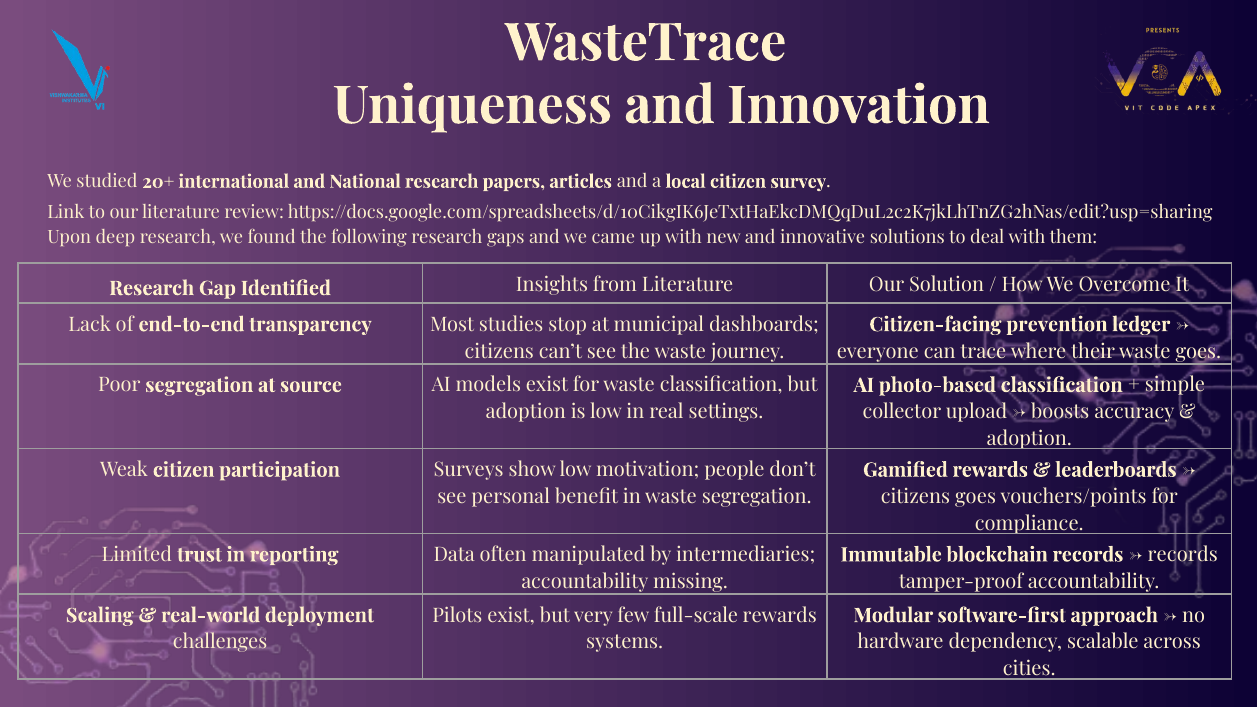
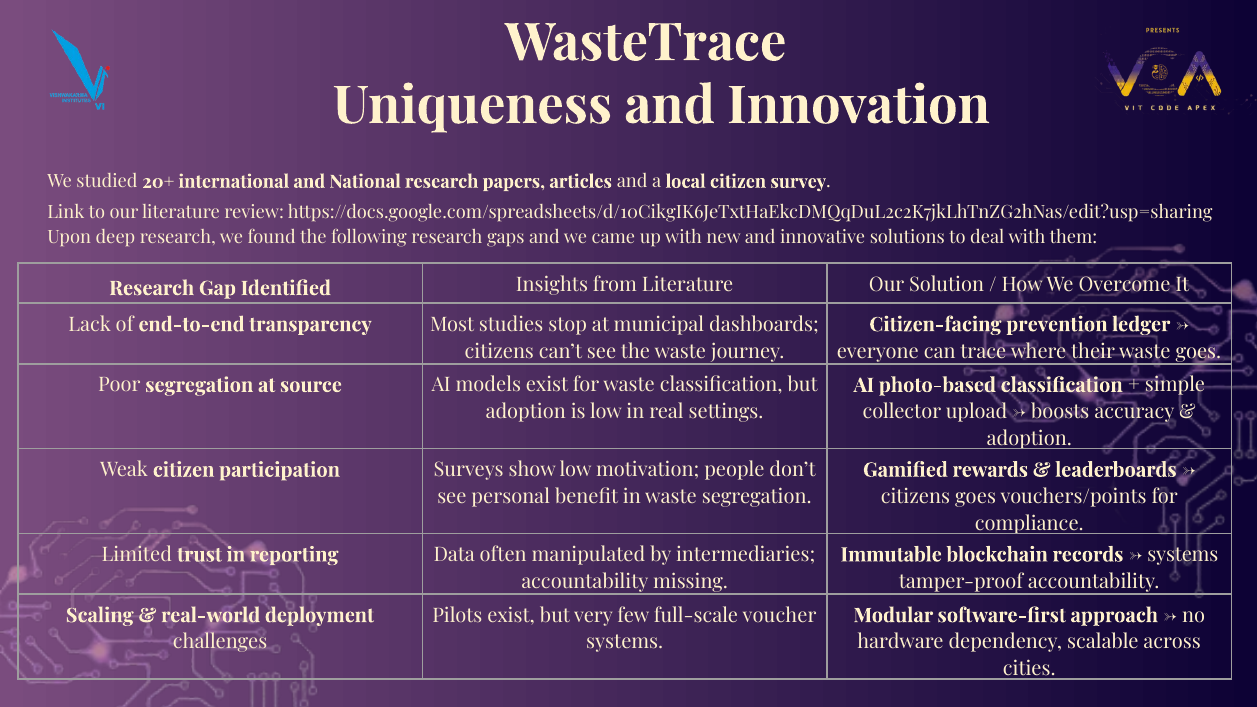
records: records -> systems (1183, 555)
full-scale rewards: rewards -> voucher (780, 616)
